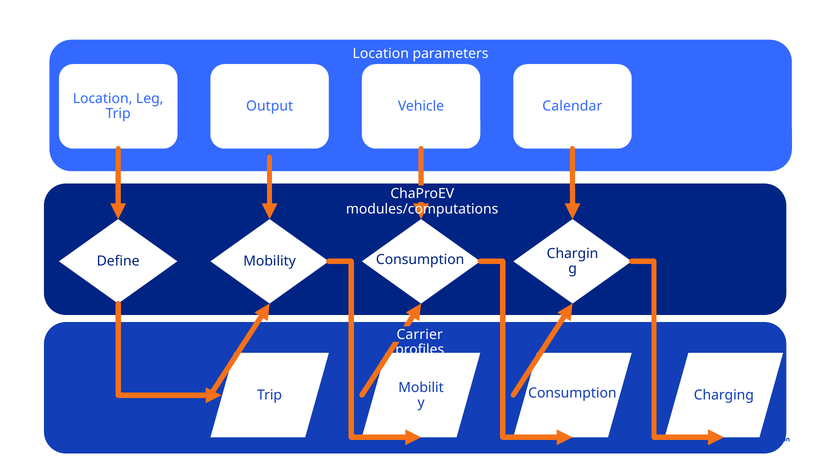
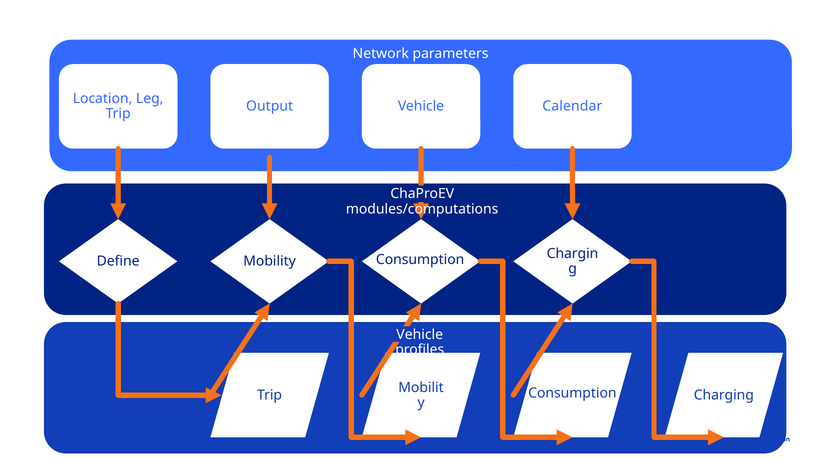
Location: Location -> Network (381, 54)
Carrier: Carrier -> Vehicle (420, 335)
